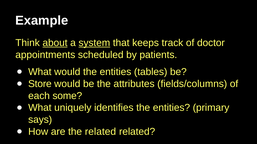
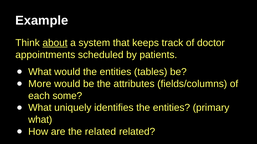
system underline: present -> none (94, 43)
Store: Store -> More (40, 84)
says: says -> what (40, 120)
